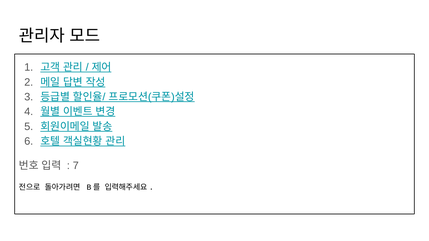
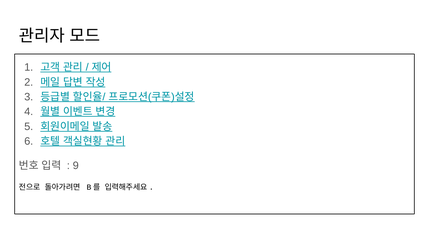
7: 7 -> 9 (76, 166)
